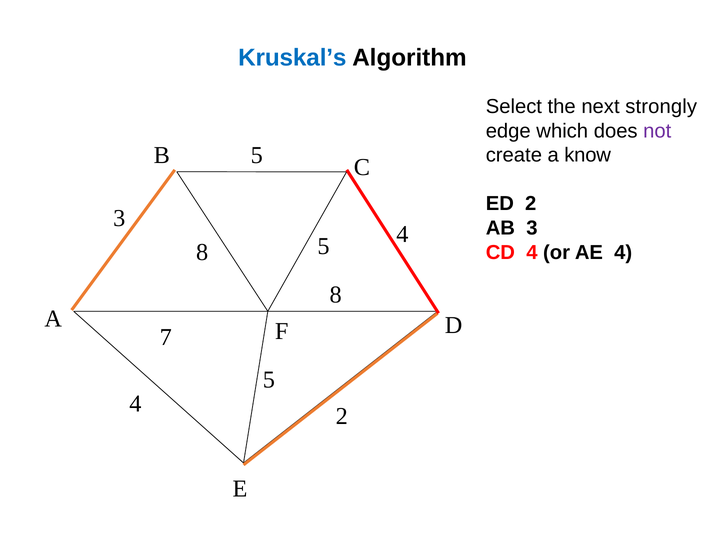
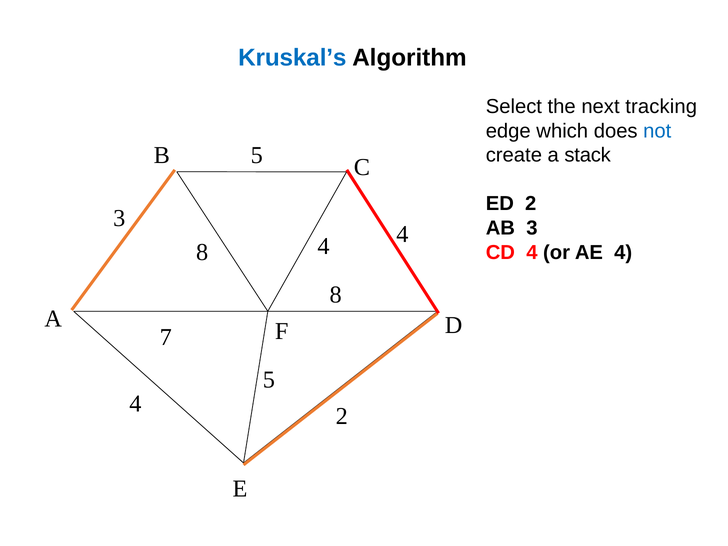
strongly: strongly -> tracking (661, 107)
not colour: purple -> blue (657, 131)
know: know -> stack (588, 155)
8 5: 5 -> 4 (323, 246)
